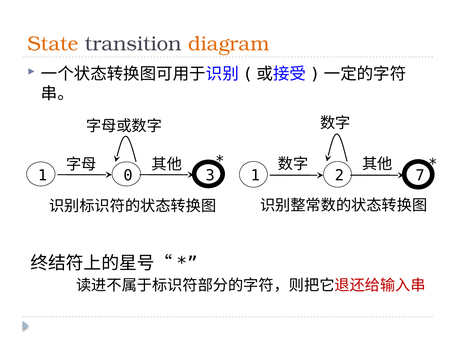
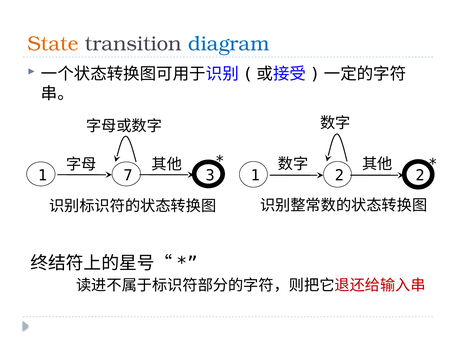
diagram colour: orange -> blue (229, 44)
2 7: 7 -> 2 (420, 175)
0: 0 -> 7 (128, 176)
